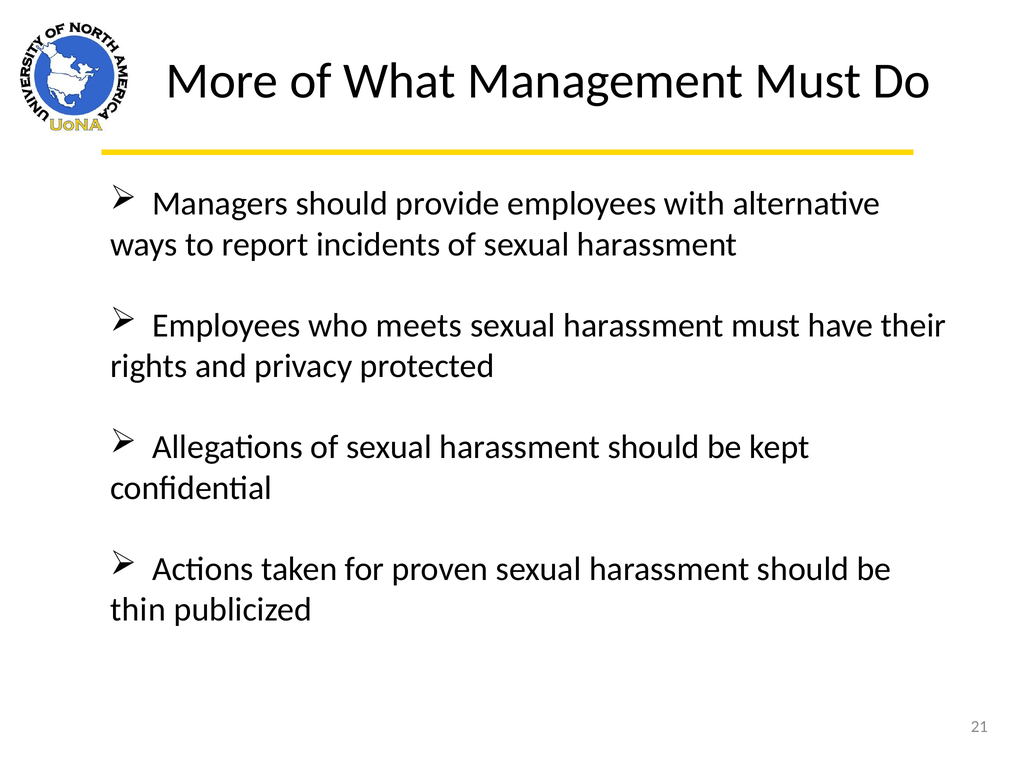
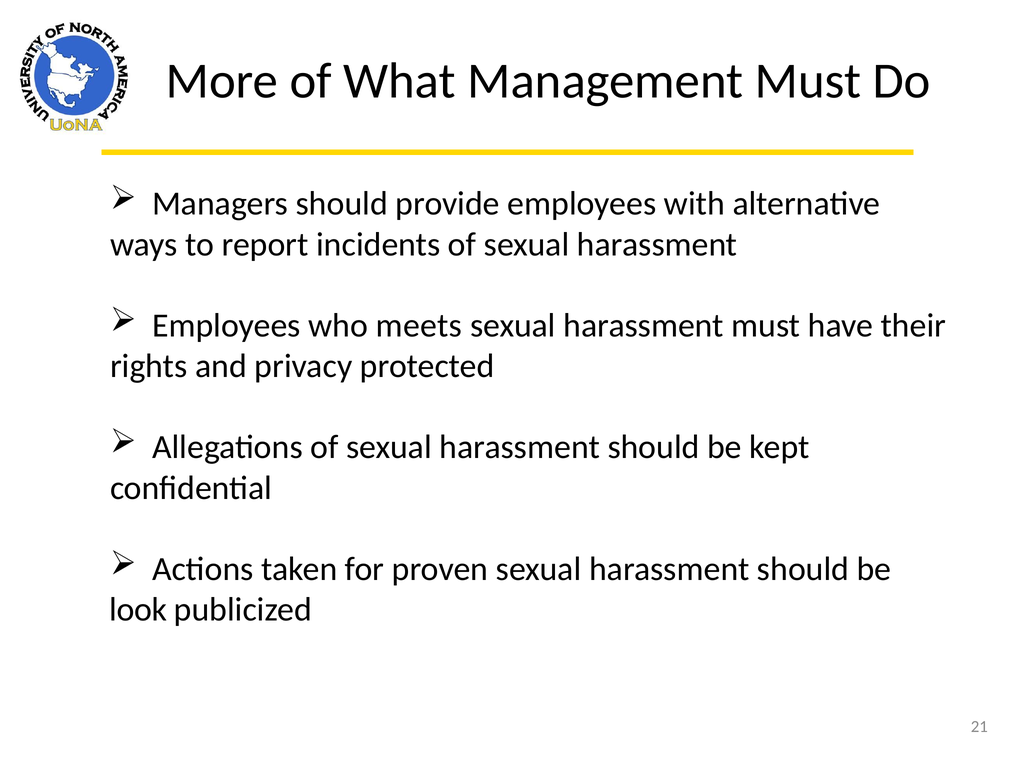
thin: thin -> look (138, 610)
